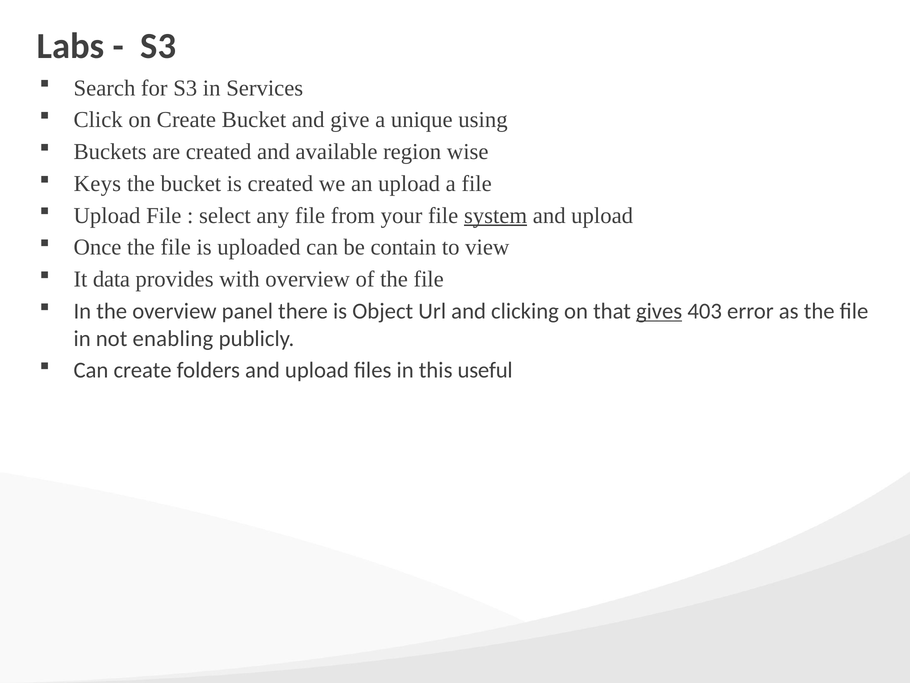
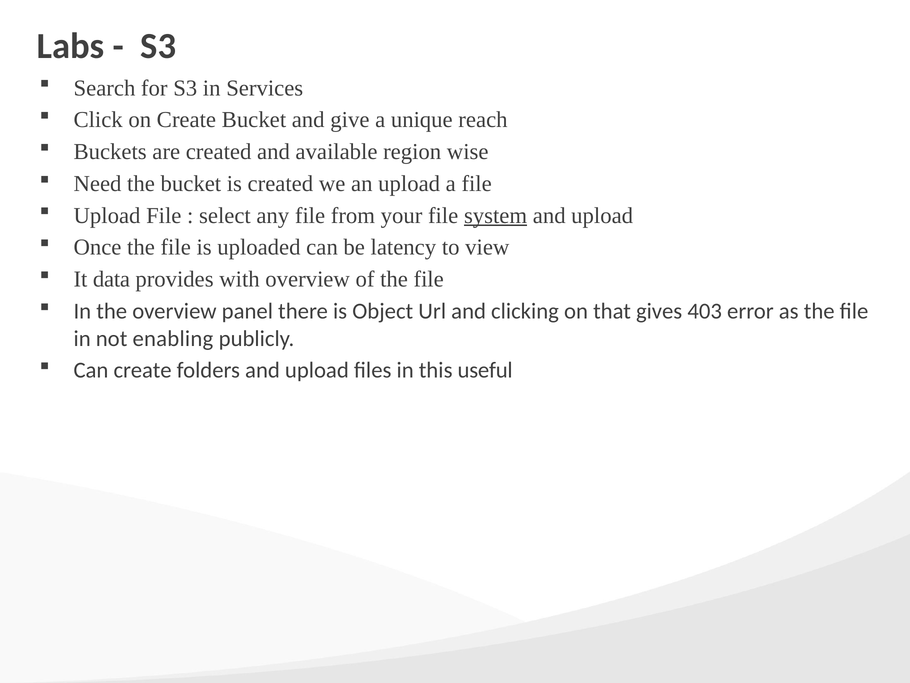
using: using -> reach (483, 120)
Keys: Keys -> Need (98, 184)
contain: contain -> latency (403, 247)
gives underline: present -> none (659, 311)
